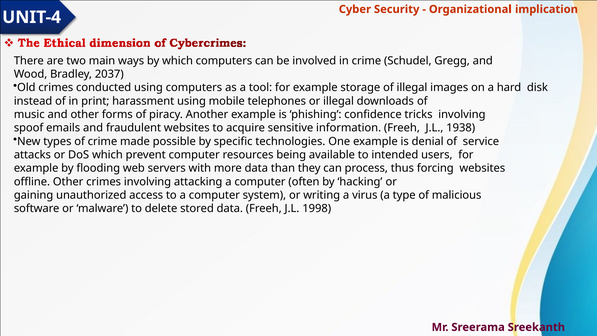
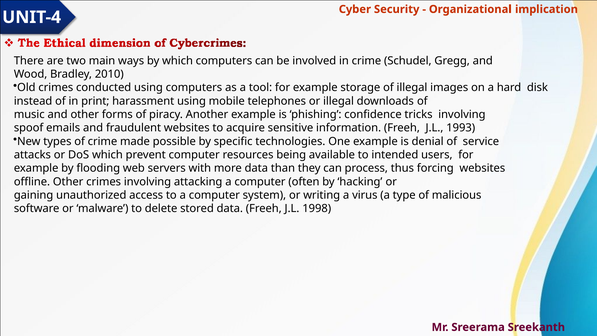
2037: 2037 -> 2010 (109, 74)
1938: 1938 -> 1993 (461, 128)
